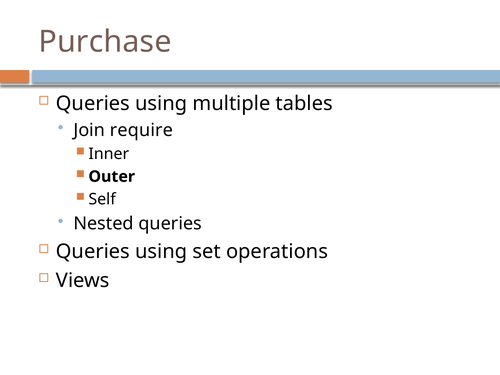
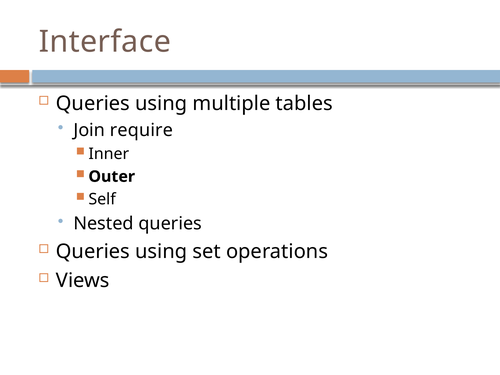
Purchase: Purchase -> Interface (105, 42)
